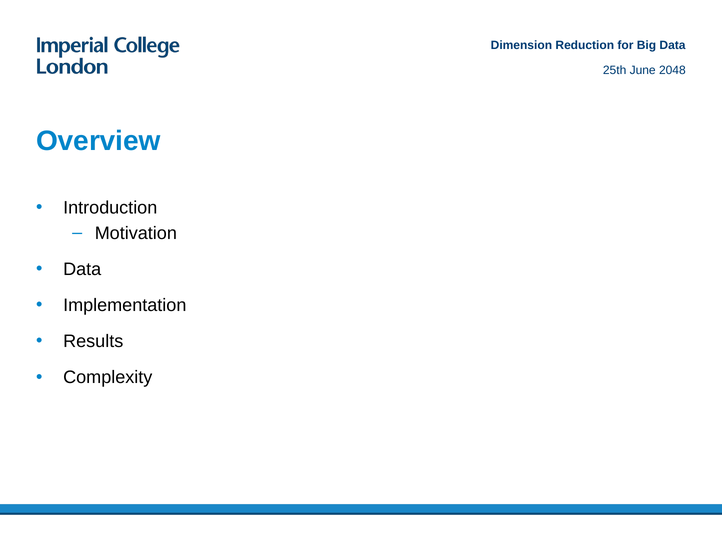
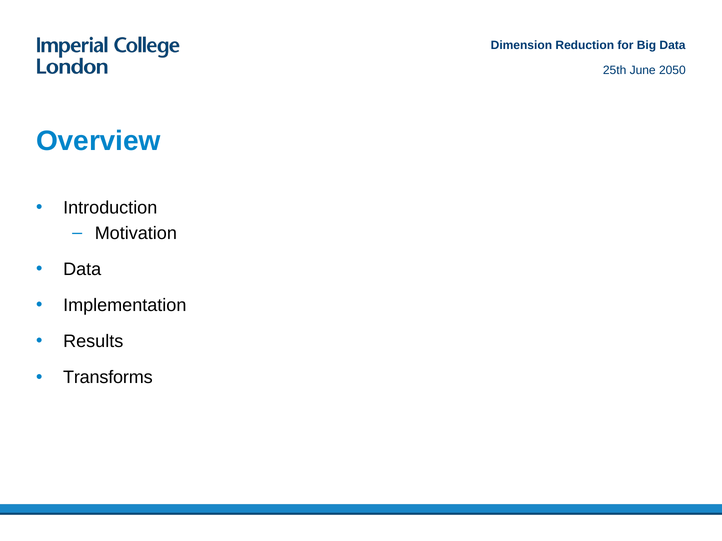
2048: 2048 -> 2050 (672, 71)
Complexity: Complexity -> Transforms (108, 378)
